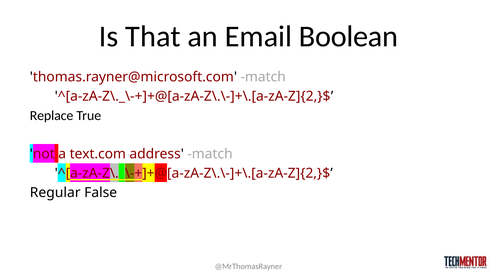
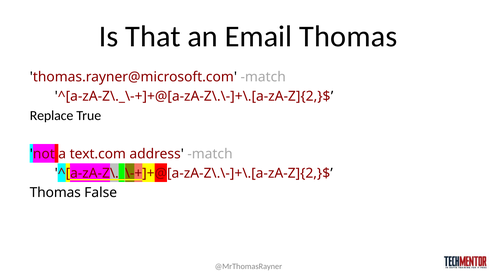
Email Boolean: Boolean -> Thomas (348, 37)
Regular: Regular -> Thomas (55, 193)
